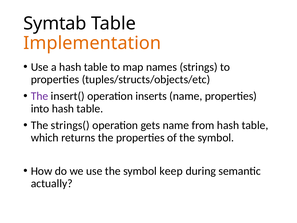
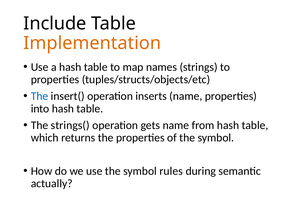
Symtab: Symtab -> Include (55, 23)
The colour: purple -> blue (40, 96)
keep: keep -> rules (171, 171)
